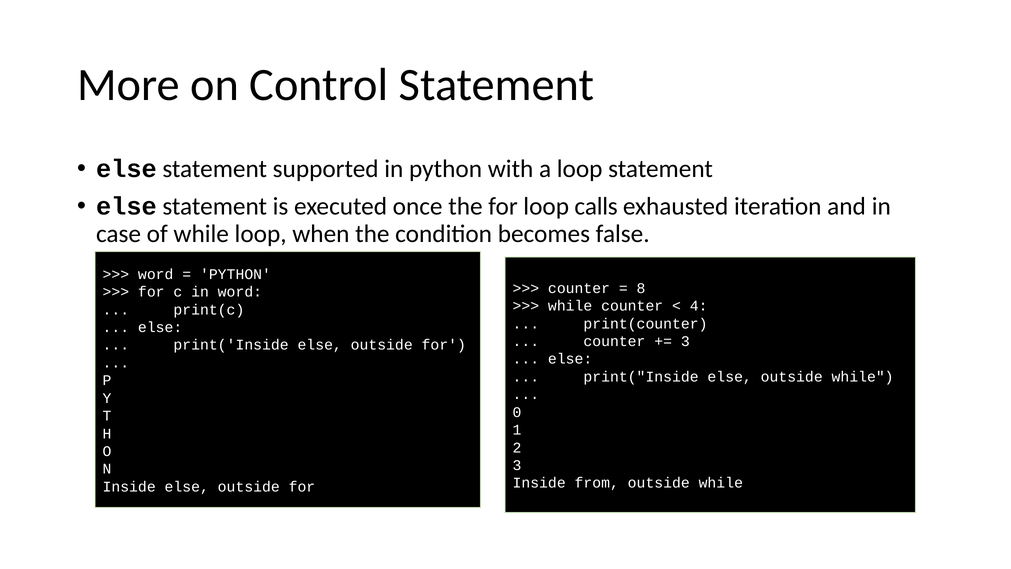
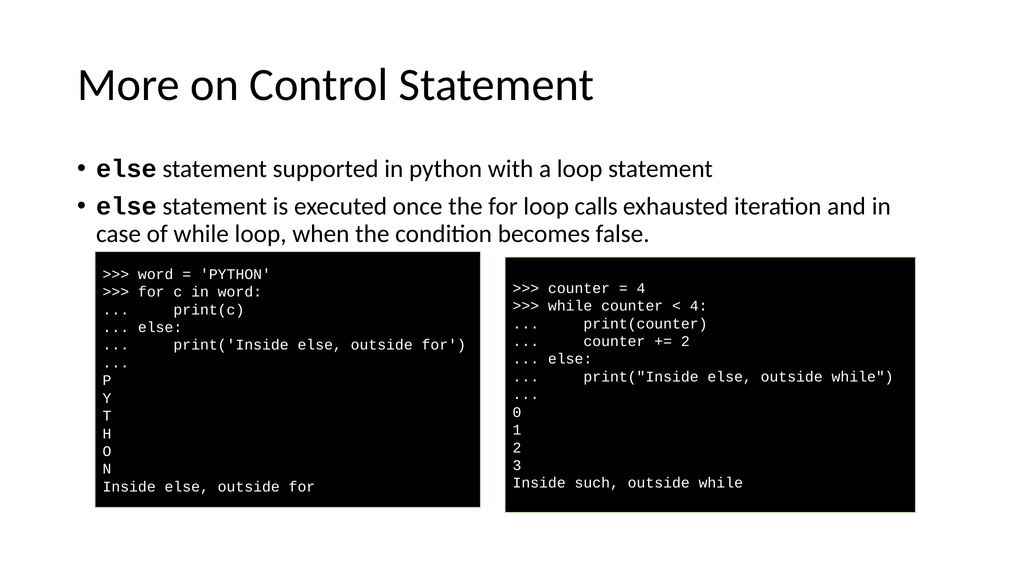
8: 8 -> 4 (641, 288)
3: 3 -> 2 (685, 341)
from: from -> such (597, 483)
